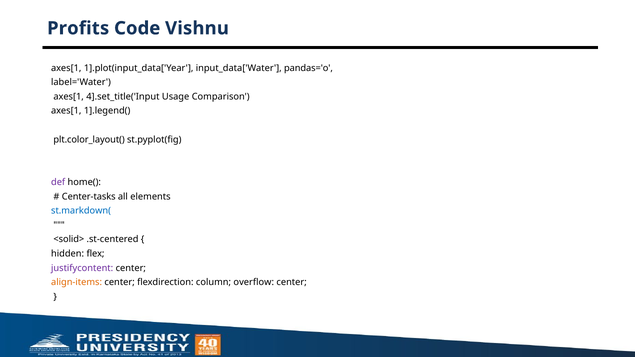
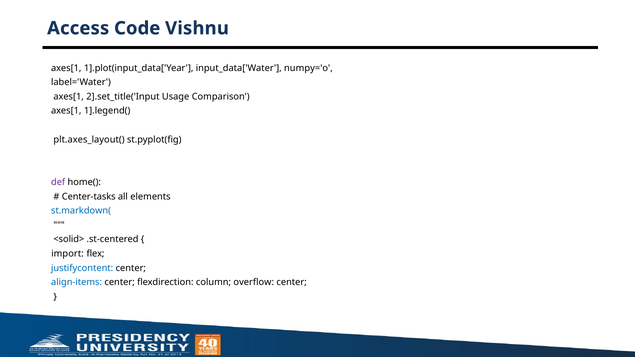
Profits: Profits -> Access (78, 28)
pandas='o: pandas='o -> numpy='o (308, 68)
4].set_title('Input: 4].set_title('Input -> 2].set_title('Input (123, 97)
plt.color_layout(: plt.color_layout( -> plt.axes_layout( (89, 140)
hidden: hidden -> import (68, 254)
justifycontent colour: purple -> blue (82, 268)
align-items colour: orange -> blue (77, 282)
